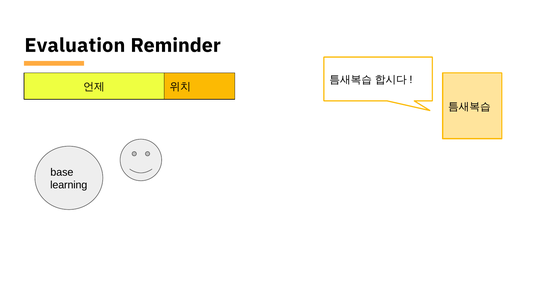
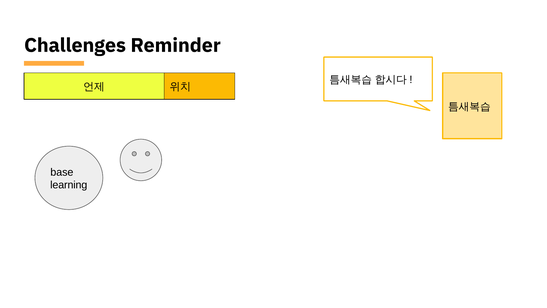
Evaluation: Evaluation -> Challenges (75, 45)
